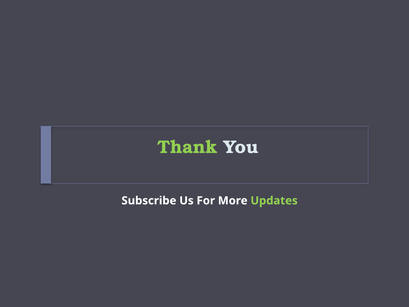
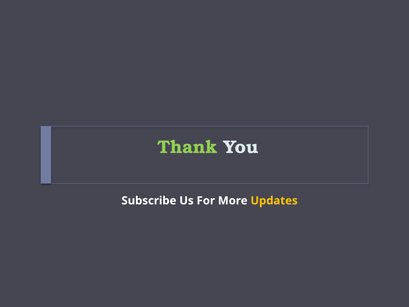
Updates colour: light green -> yellow (274, 200)
